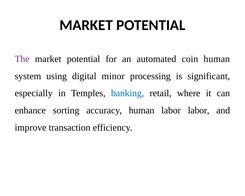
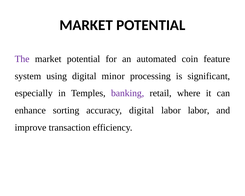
coin human: human -> feature (217, 59)
banking colour: blue -> purple (128, 93)
accuracy human: human -> digital (141, 110)
